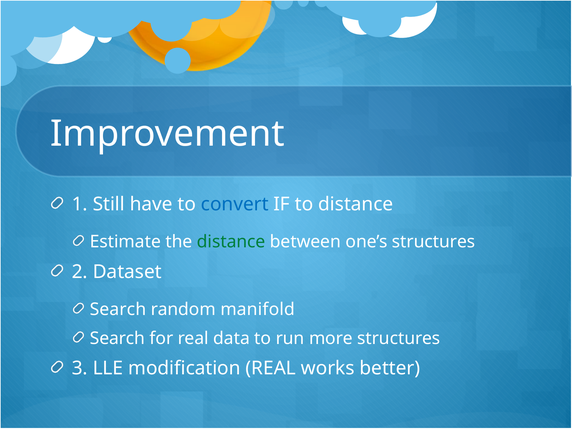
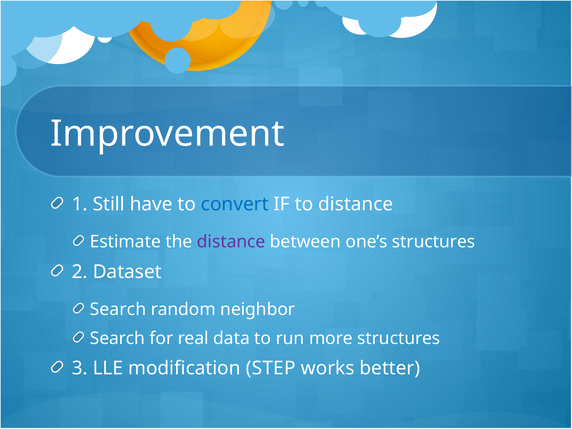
distance colour: green -> purple (231, 242)
manifold: manifold -> neighbor (258, 309)
modification REAL: REAL -> STEP (271, 368)
